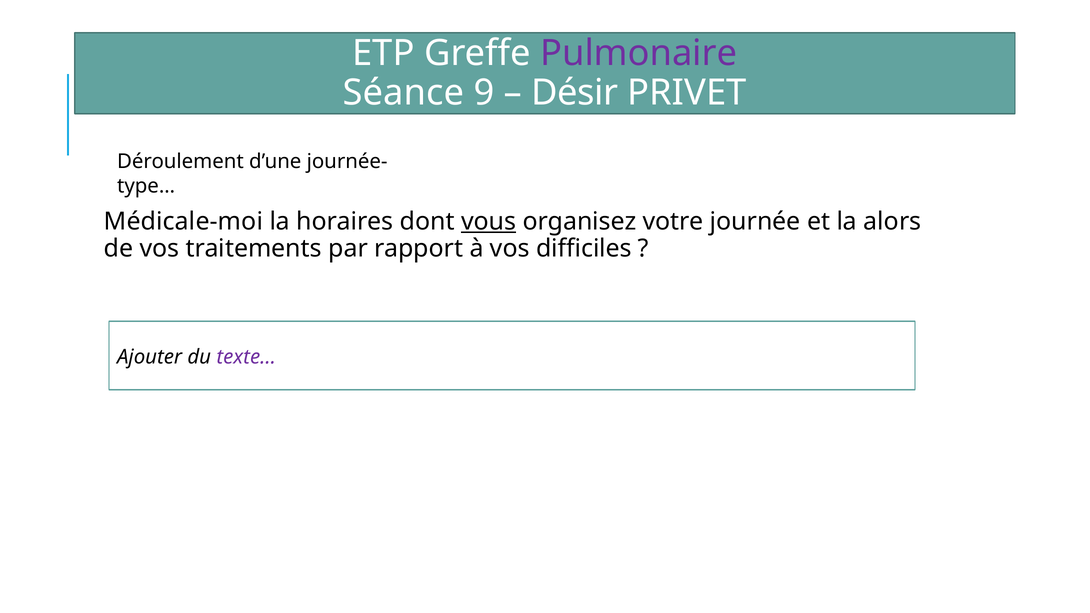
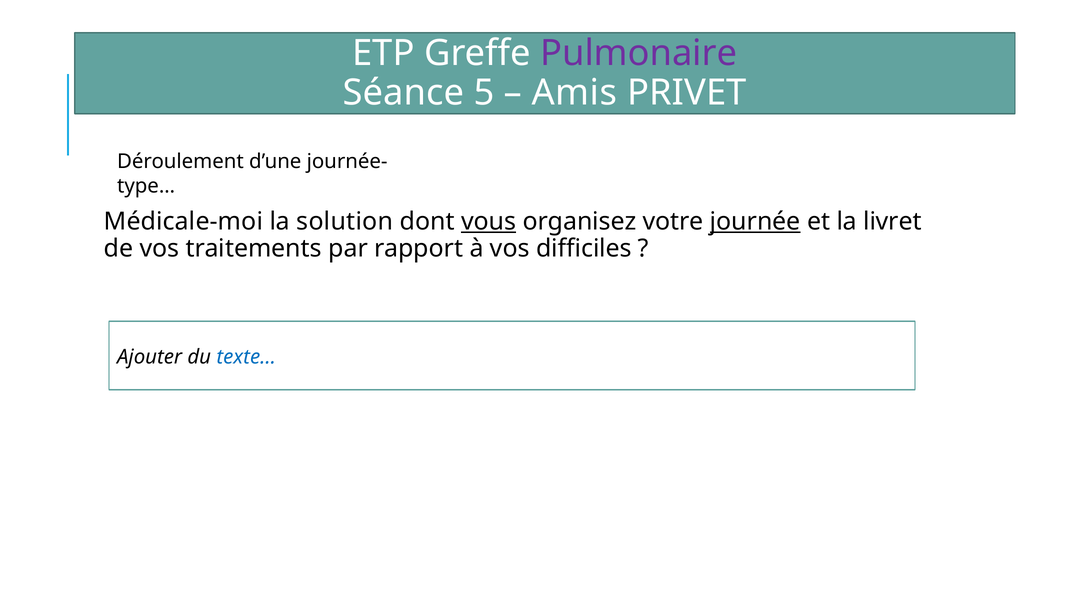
9: 9 -> 5 (484, 93)
Désir: Désir -> Amis (574, 93)
horaires: horaires -> solution (345, 222)
journée underline: none -> present (755, 222)
alors: alors -> livret (892, 222)
texte… colour: purple -> blue (246, 357)
